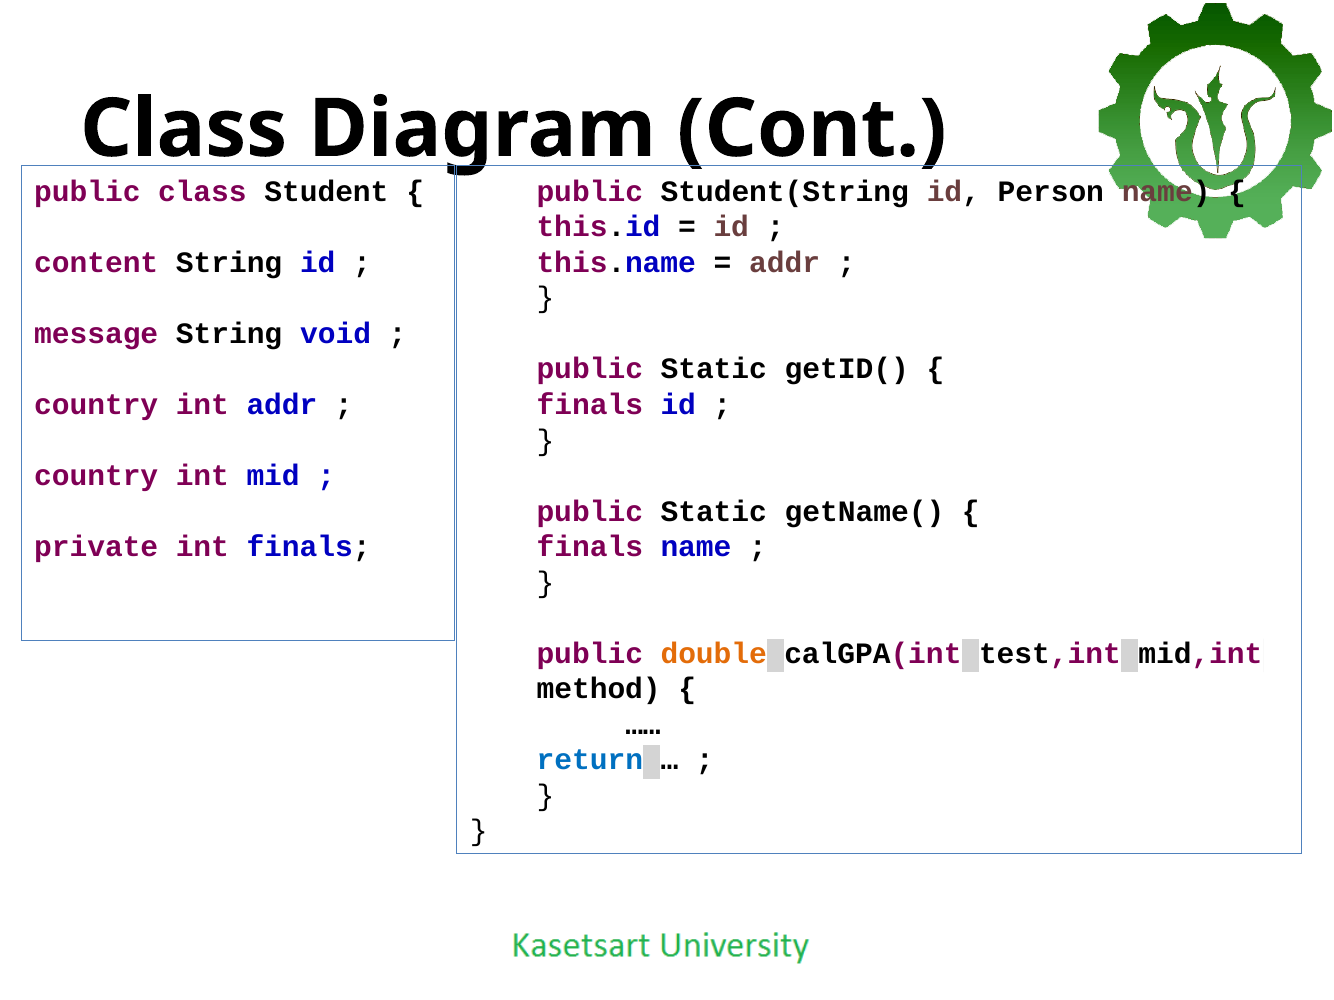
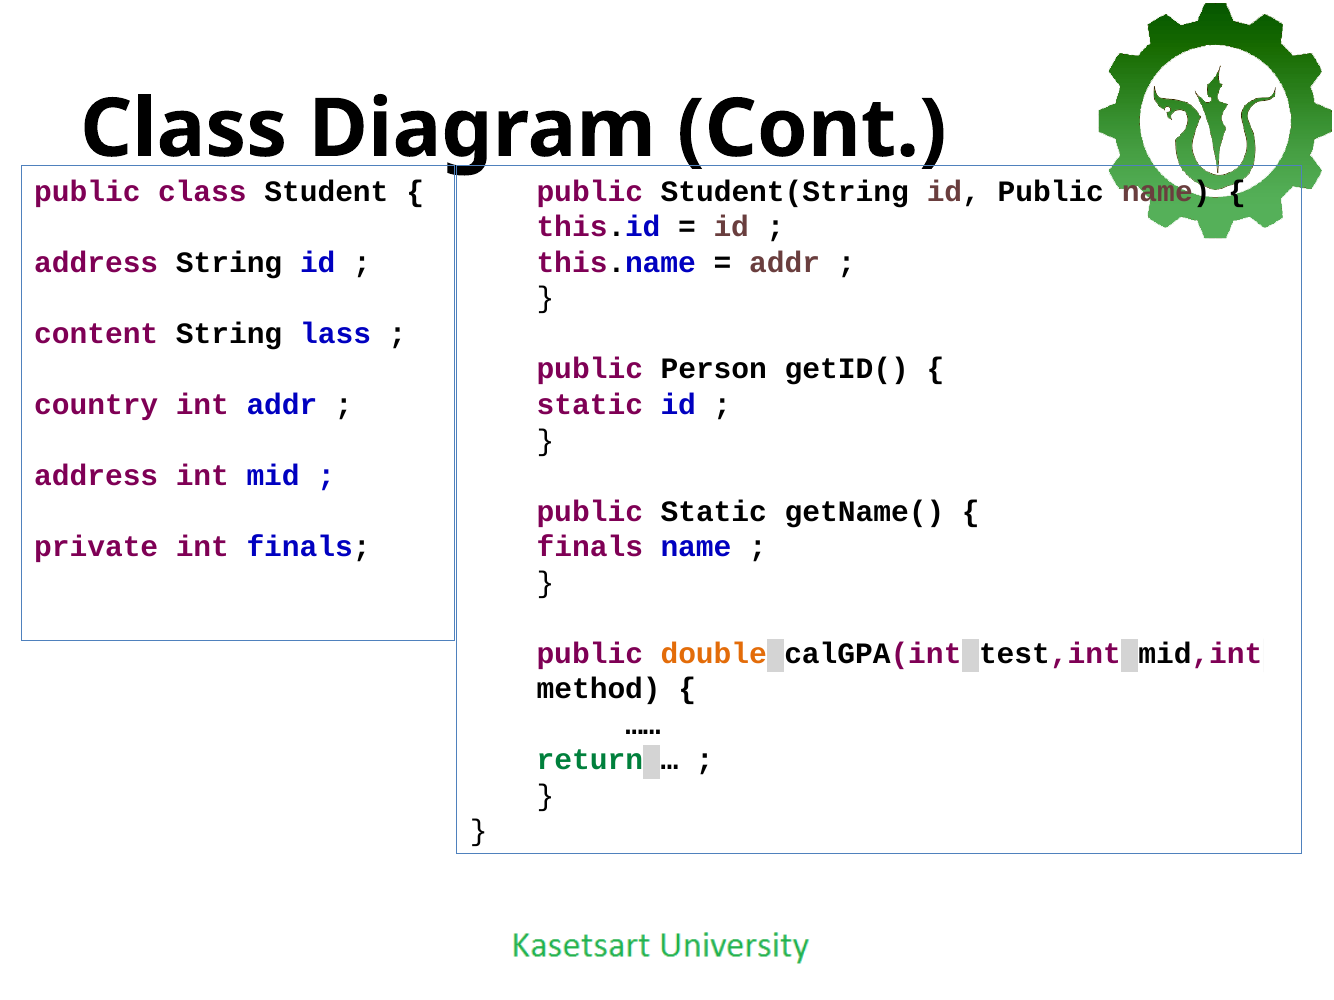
id Person: Person -> Public (1051, 192)
content: content -> address (96, 263)
message: message -> content (96, 334)
void: void -> lass (336, 334)
Static: Static -> Person (714, 369)
finals: finals -> static (590, 405)
country: country -> address (96, 476)
return colour: blue -> green (590, 760)
